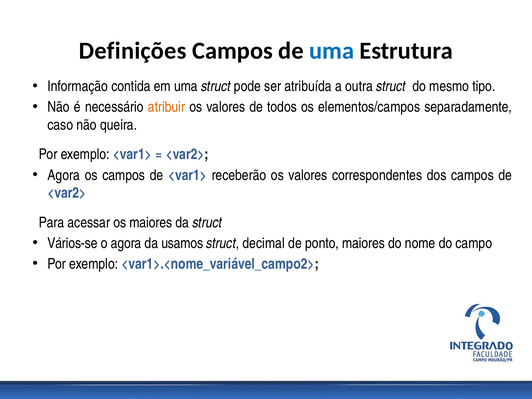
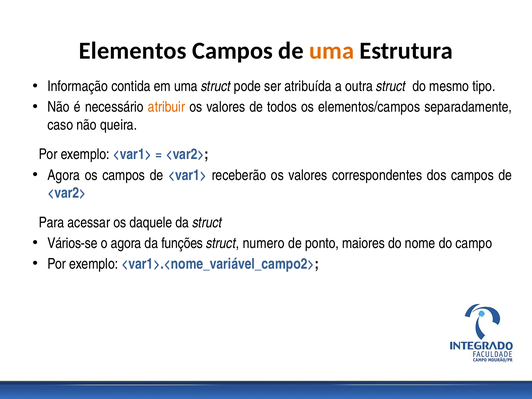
Definições: Definições -> Elementos (133, 51)
uma colour: blue -> orange (332, 51)
os maiores: maiores -> daquele (151, 222)
usamos: usamos -> funções (182, 243)
decimal: decimal -> numero (264, 243)
